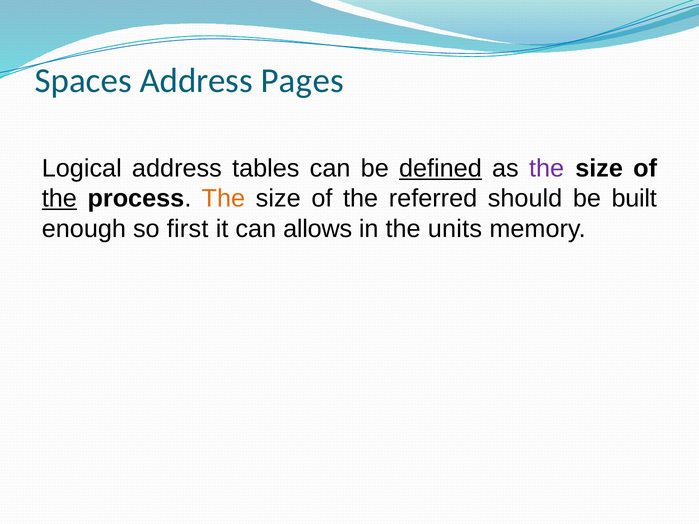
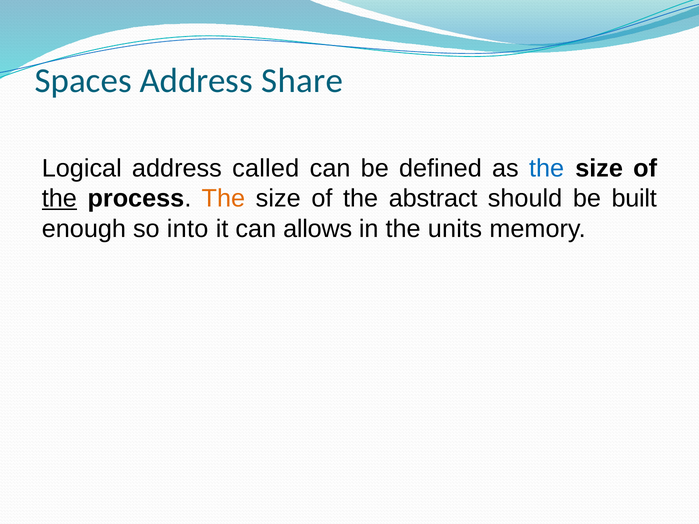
Pages: Pages -> Share (302, 81)
tables: tables -> called (266, 168)
defined underline: present -> none (440, 168)
the colour: purple -> blue (547, 168)
referred: referred -> abstract (433, 199)
first: first -> into (188, 229)
